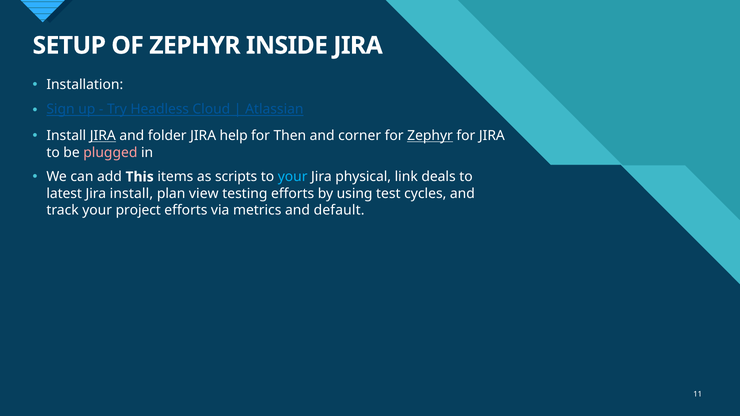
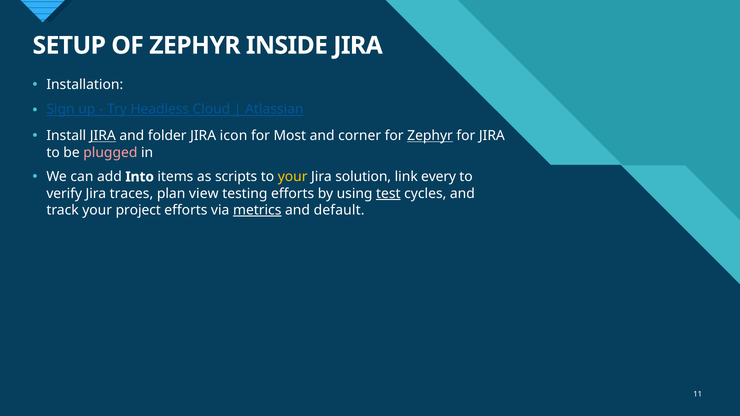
help: help -> icon (234, 136)
Then: Then -> Most (290, 136)
This: This -> Into (140, 177)
your colour: light blue -> yellow (293, 177)
physical: physical -> solution (363, 177)
deals: deals -> every (439, 177)
latest: latest -> verify (64, 194)
Jira install: install -> traces (131, 194)
test underline: none -> present (388, 194)
metrics underline: none -> present (257, 210)
